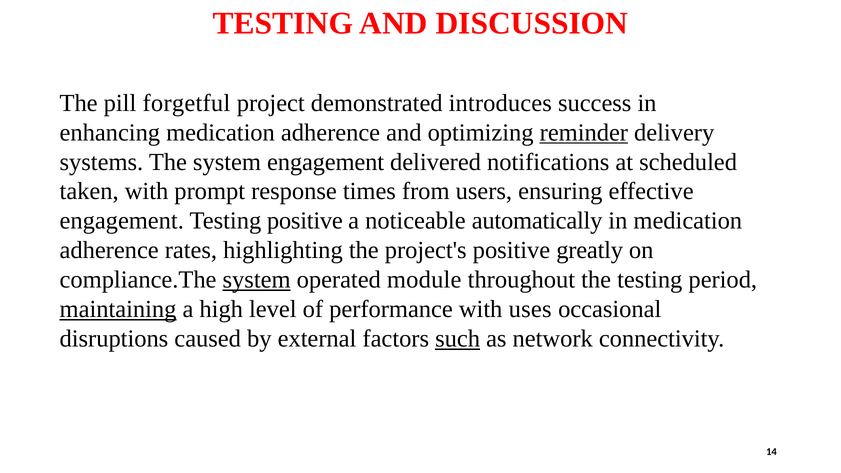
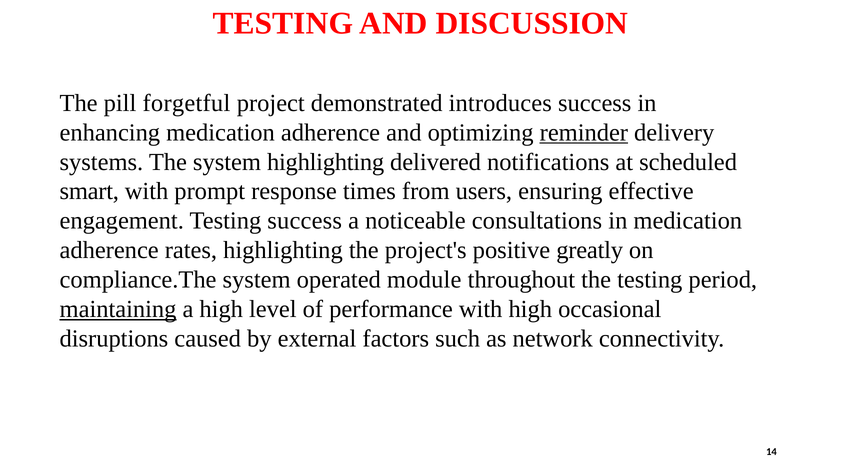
system engagement: engagement -> highlighting (326, 162)
taken: taken -> smart (89, 191)
Testing positive: positive -> success (305, 221)
automatically: automatically -> consultations (537, 221)
system underline: present -> none (257, 280)
with uses: uses -> high (530, 309)
such underline: present -> none (458, 339)
